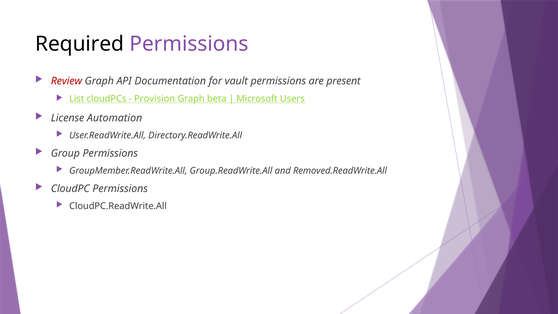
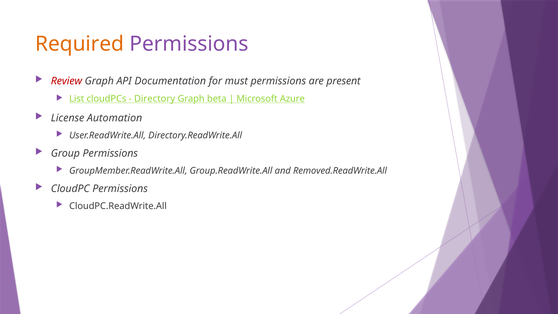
Required colour: black -> orange (80, 44)
vault: vault -> must (236, 81)
Provision: Provision -> Directory (155, 99)
Users: Users -> Azure (292, 99)
